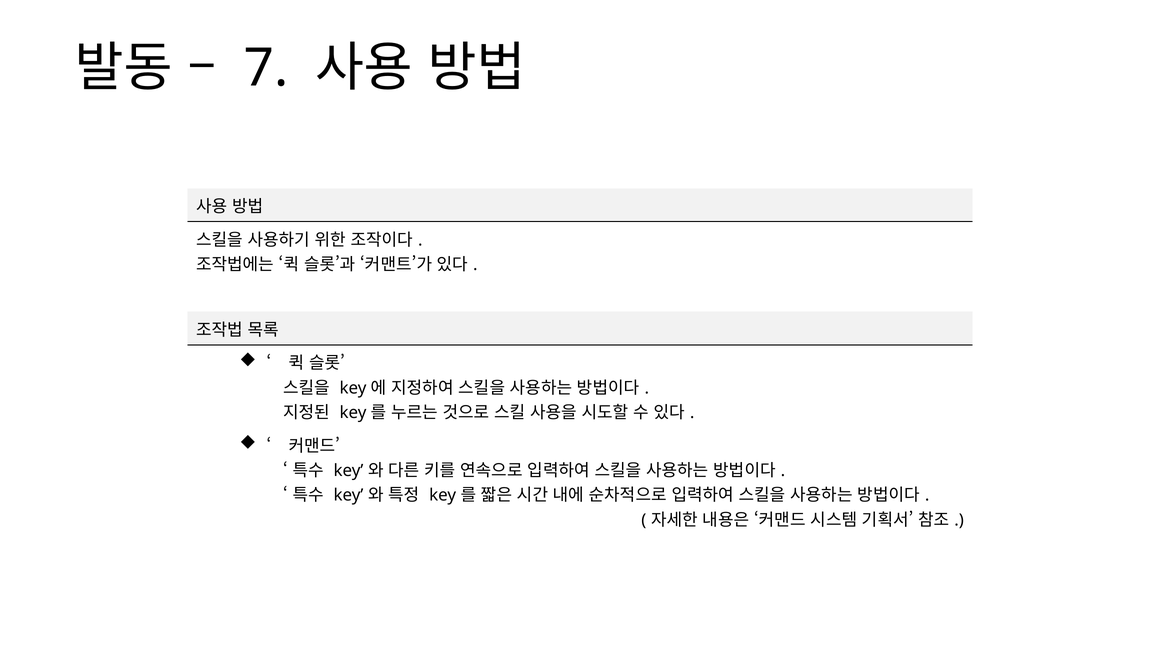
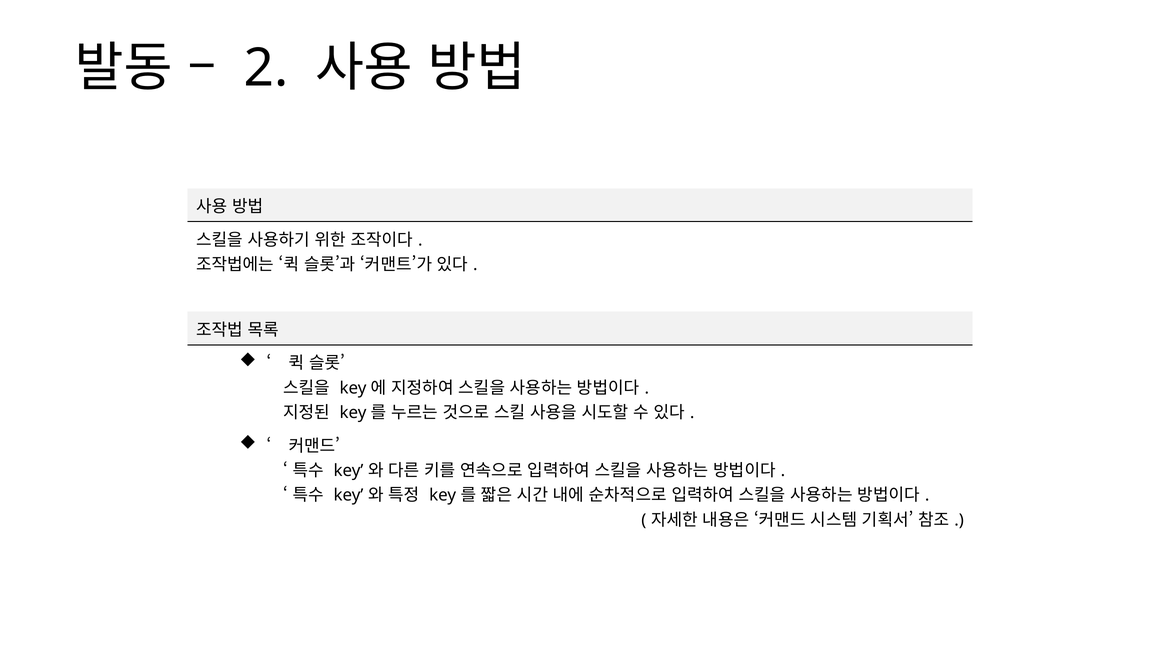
7: 7 -> 2 (266, 68)
